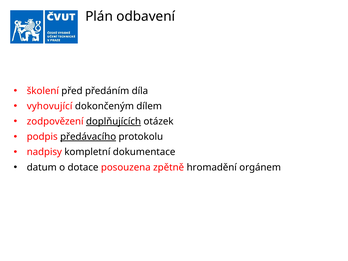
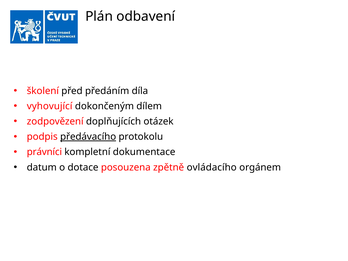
doplňujících underline: present -> none (114, 121)
nadpisy: nadpisy -> právníci (44, 152)
hromadění: hromadění -> ovládacího (212, 167)
